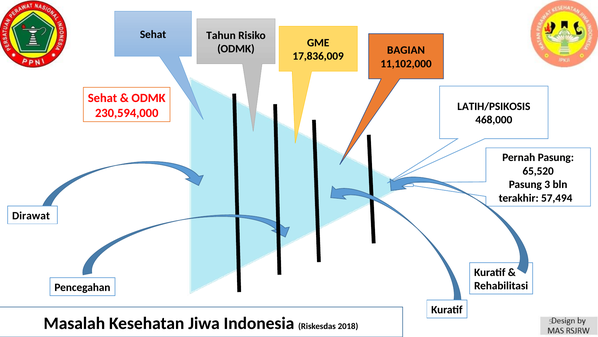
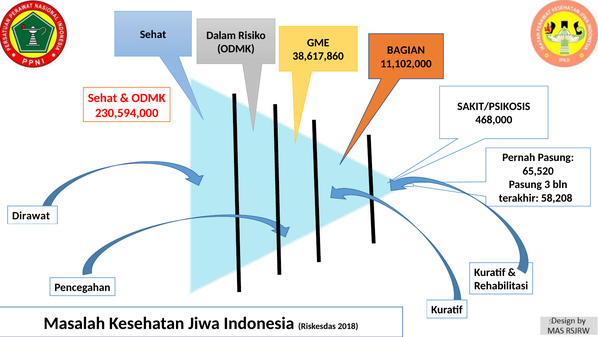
Tahun: Tahun -> Dalam (221, 35)
17,836,009: 17,836,009 -> 38,617,860 (318, 56)
LATIH/PSIKOSIS: LATIH/PSIKOSIS -> SAKIT/PSIKOSIS (494, 106)
57,494: 57,494 -> 58,208 (557, 198)
